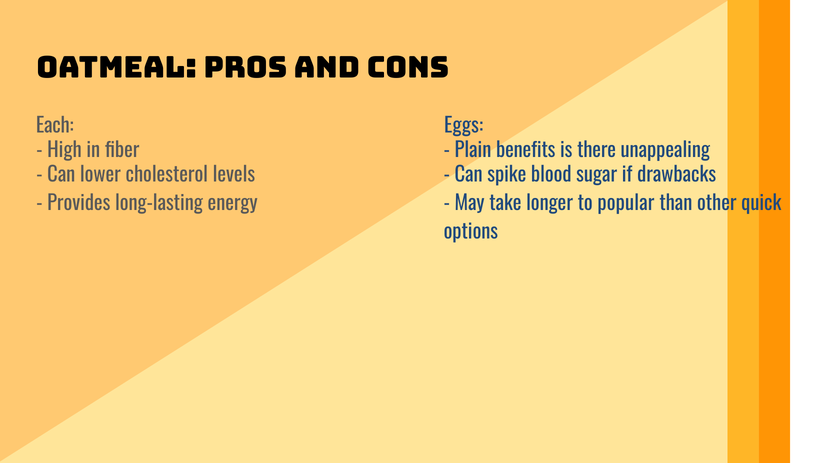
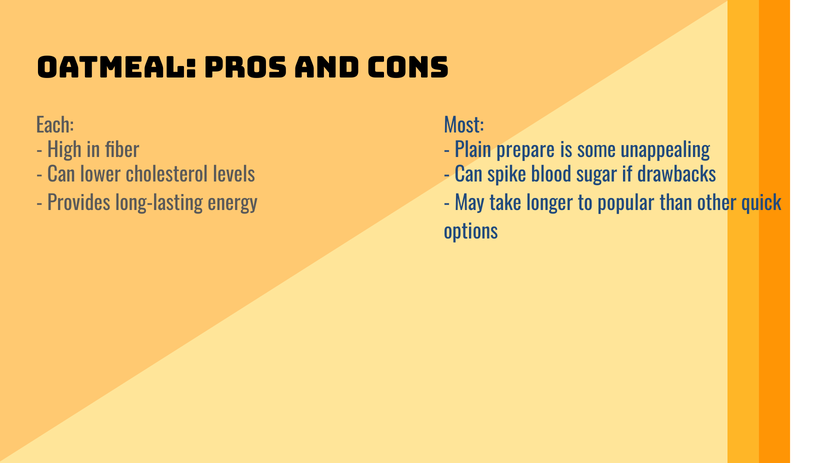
Eggs: Eggs -> Most (464, 126)
benefits: benefits -> prepare (526, 151)
there: there -> some (597, 151)
